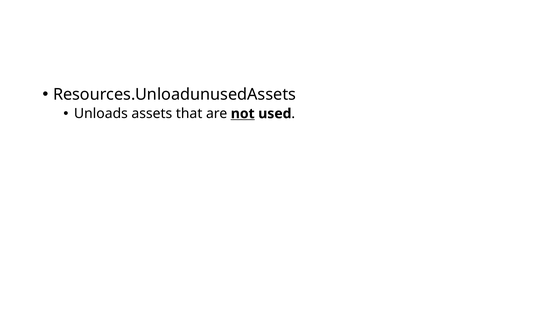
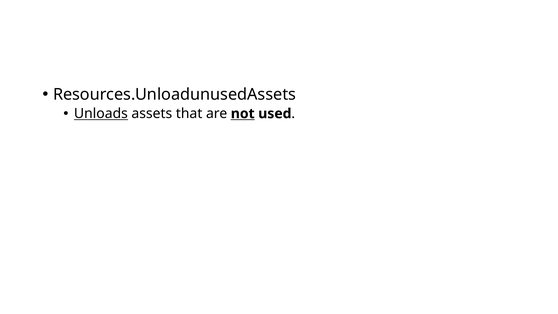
Unloads underline: none -> present (101, 114)
